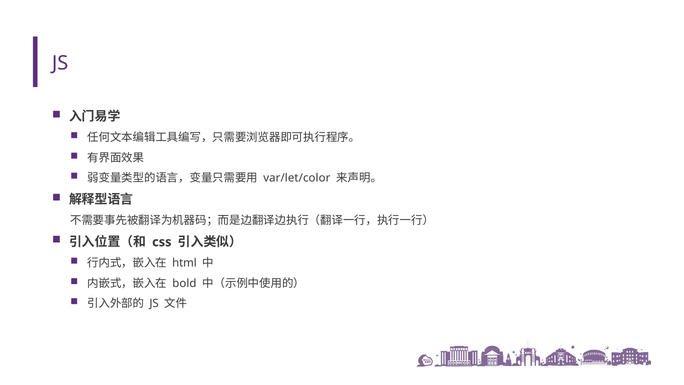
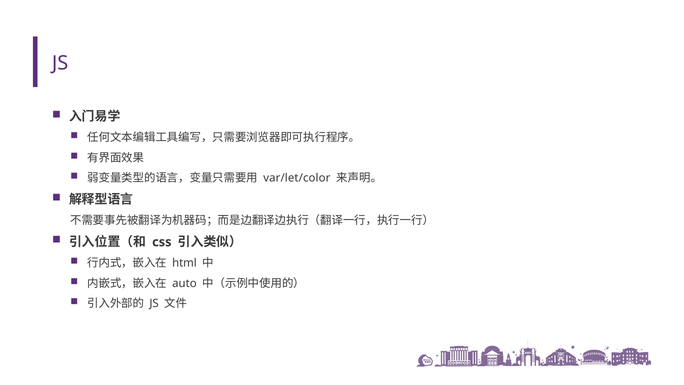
bold: bold -> auto (184, 283)
